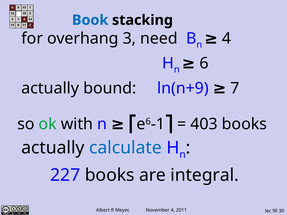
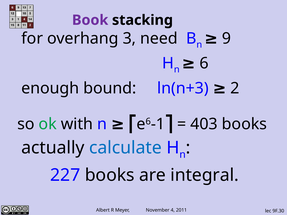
Book colour: blue -> purple (90, 20)
4: 4 -> 9 (227, 38)
actually: actually -> enough (50, 88)
ln(n+9: ln(n+9 -> ln(n+3 (183, 88)
7: 7 -> 2 (235, 88)
